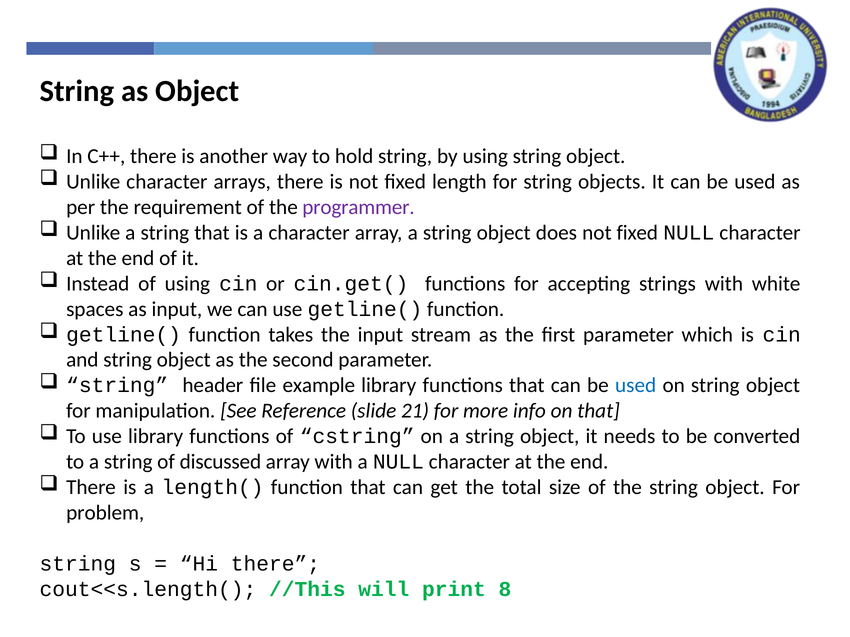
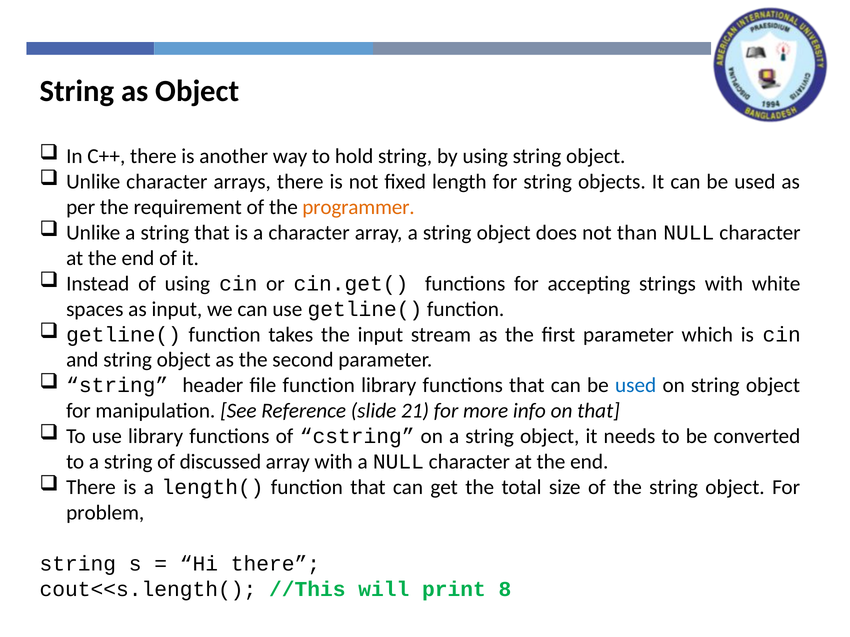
programmer colour: purple -> orange (359, 207)
does not fixed: fixed -> than (637, 233)
file example: example -> function (319, 386)
